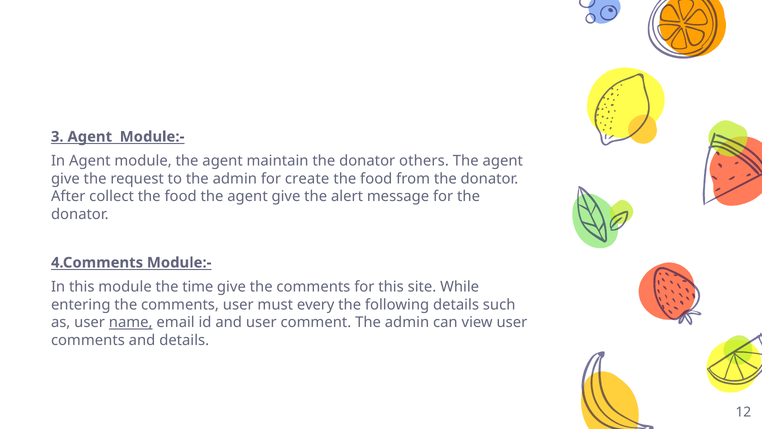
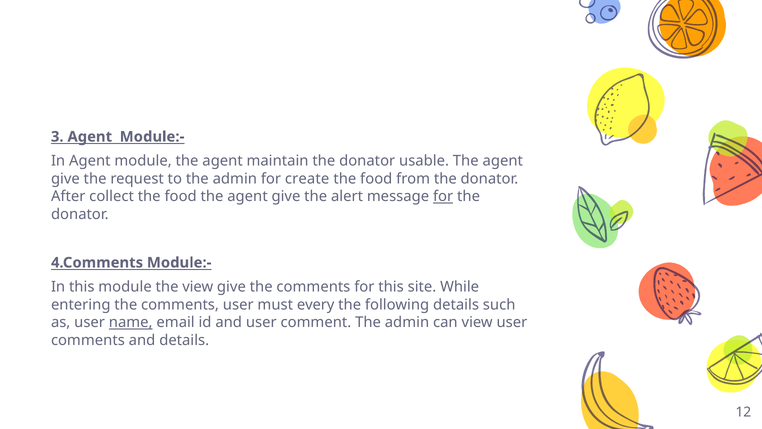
others: others -> usable (424, 161)
for underline: none -> present (443, 196)
the time: time -> view (198, 287)
